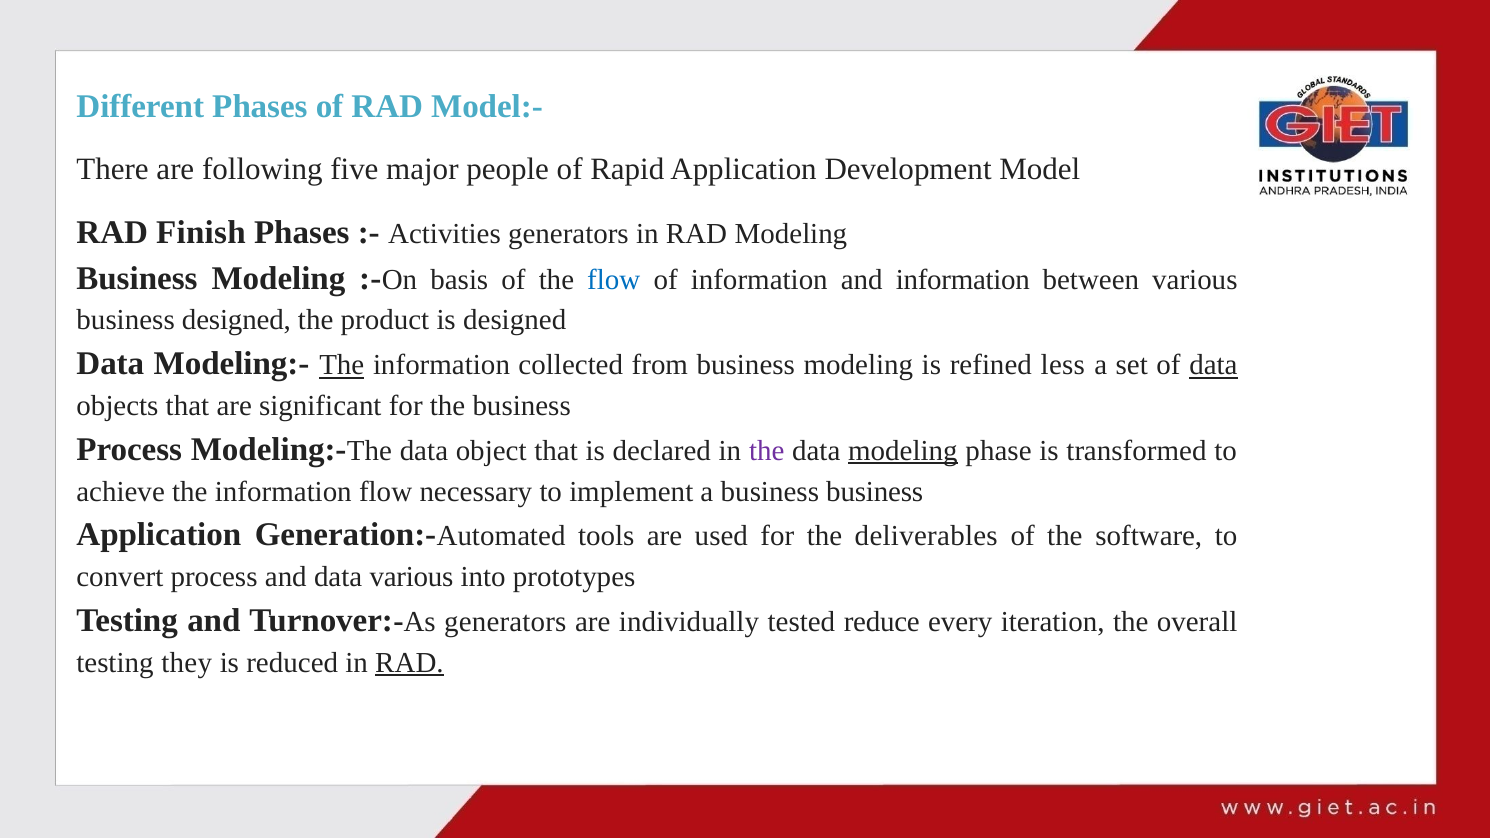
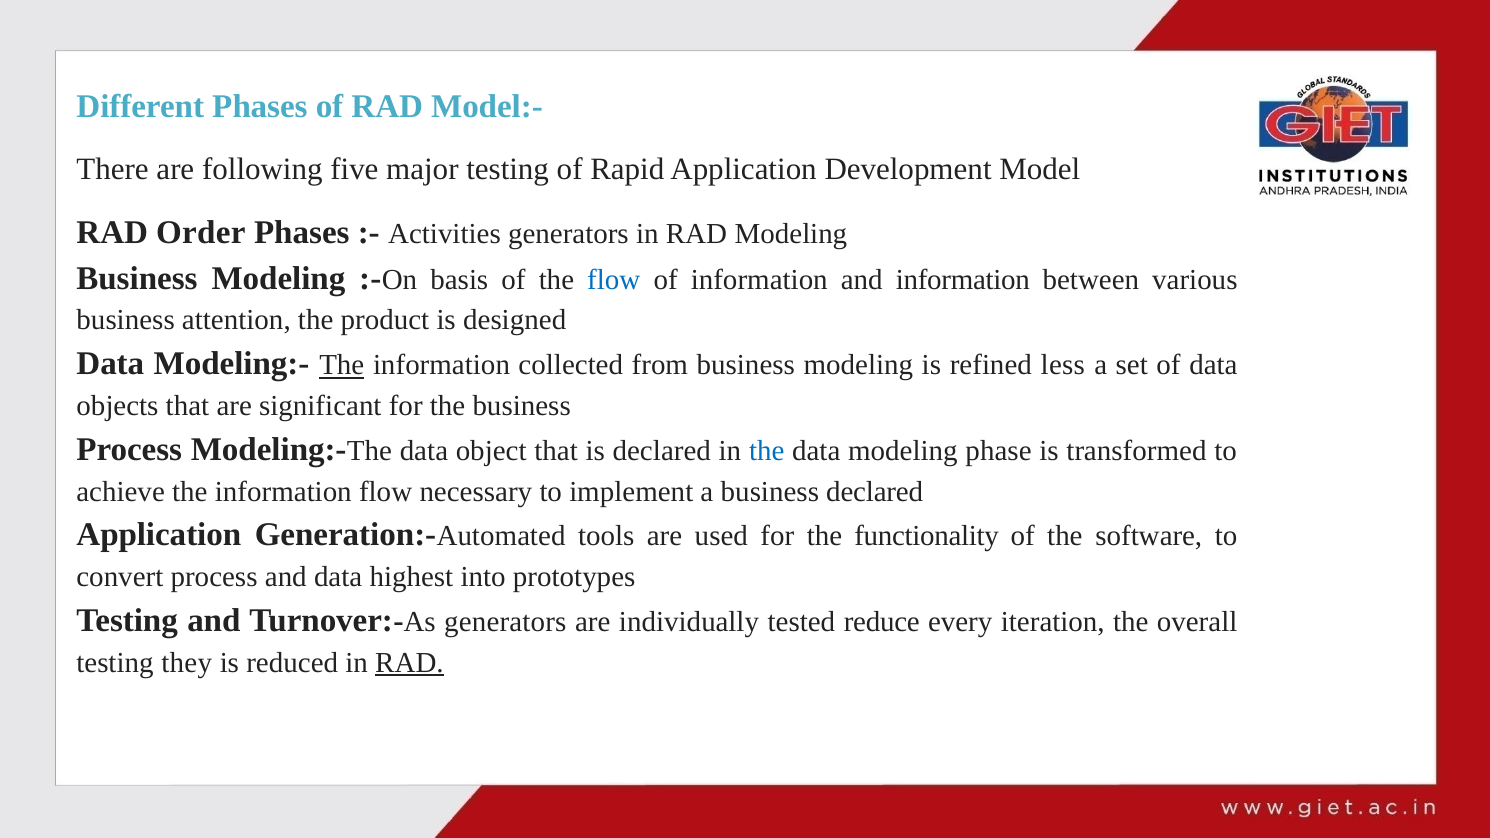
major people: people -> testing (508, 169)
Finish: Finish -> Order (201, 233)
business designed: designed -> attention (236, 320)
data underline: present -> none (1213, 365)
the colour: purple -> blue (767, 451)
modeling underline: present -> none (903, 451)
business business: business -> declared (875, 492)
deliverables: deliverables -> functionality (927, 536)
data various: various -> highest (411, 577)
